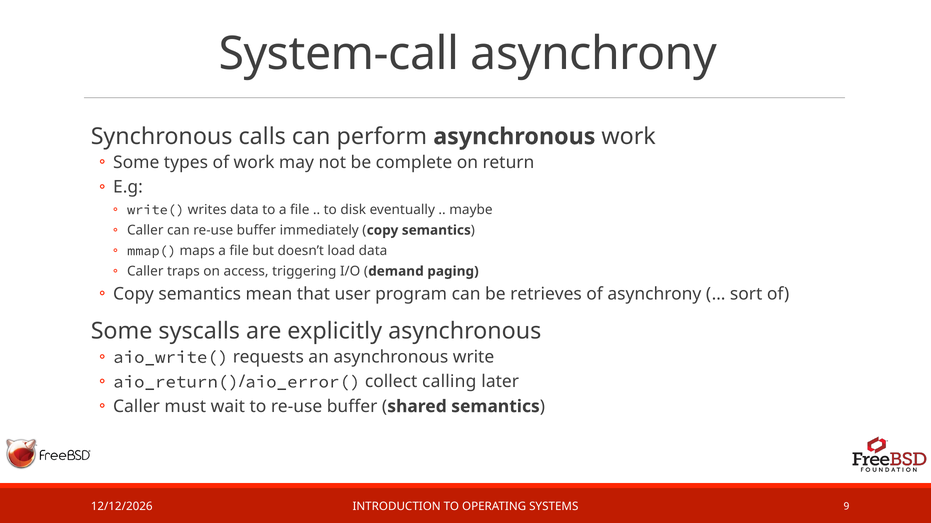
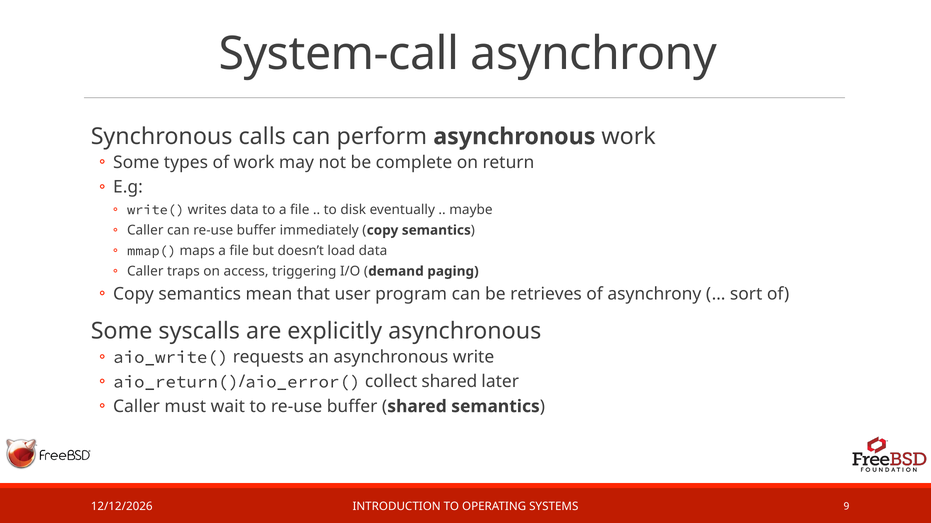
collect calling: calling -> shared (449, 382)
